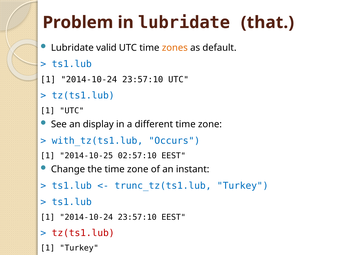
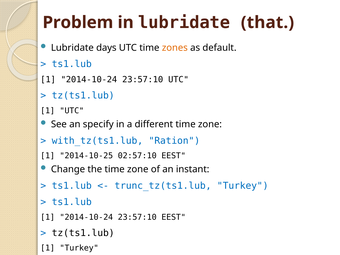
valid: valid -> days (106, 48)
display: display -> specify (98, 124)
Occurs: Occurs -> Ration (174, 141)
tz(ts1.lub colour: red -> black (83, 233)
